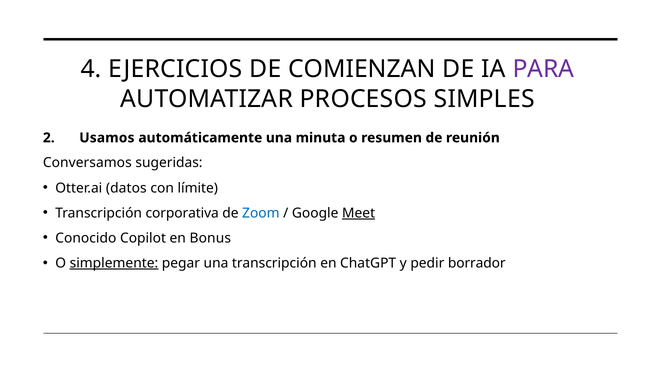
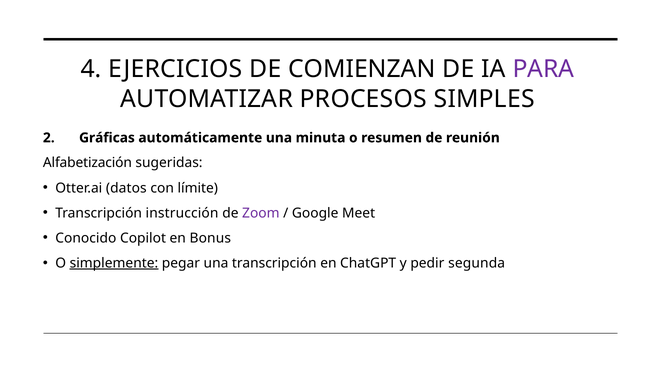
Usamos: Usamos -> Gráficas (107, 138)
Conversamos: Conversamos -> Alfabetización (87, 163)
corporativa: corporativa -> instrucción (182, 213)
Zoom colour: blue -> purple (261, 213)
Meet underline: present -> none (359, 213)
borrador: borrador -> segunda (477, 263)
